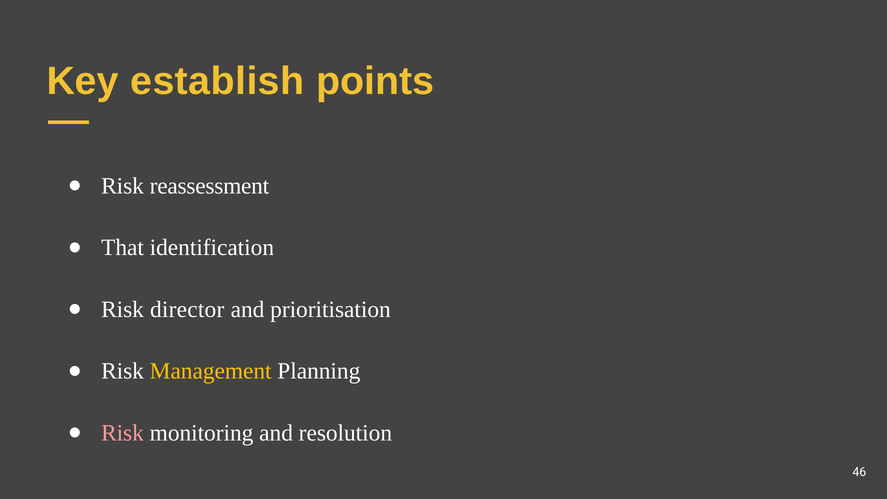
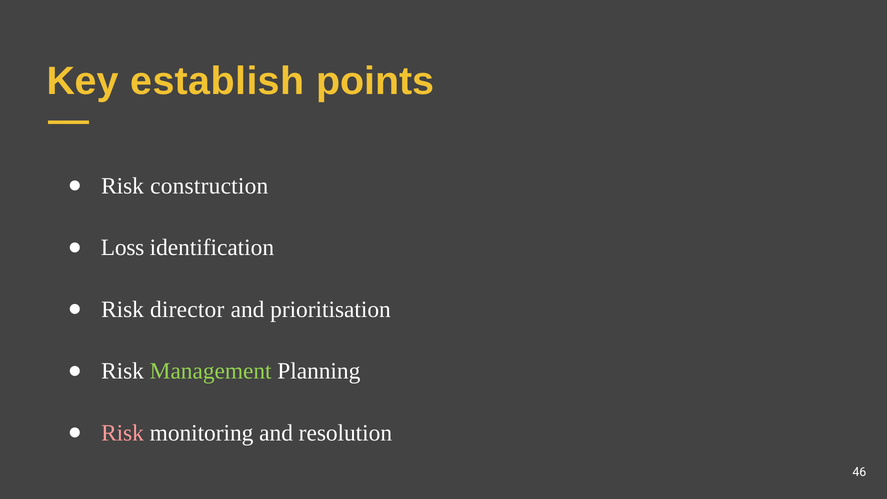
reassessment: reassessment -> construction (209, 186)
That: That -> Loss (123, 248)
Management colour: yellow -> light green (211, 371)
